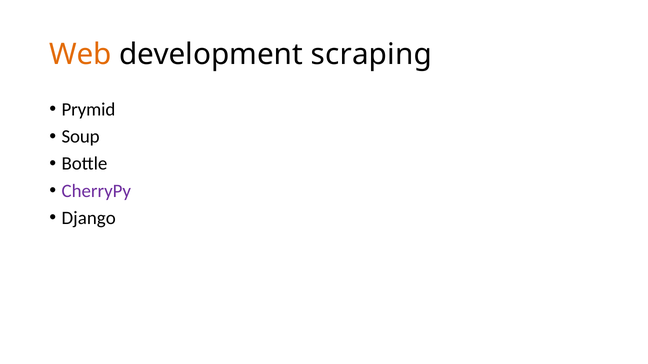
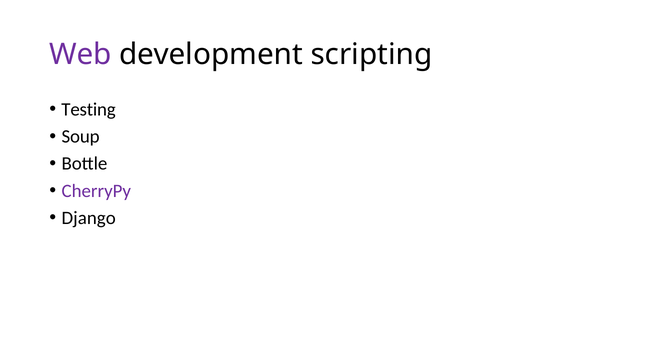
Web colour: orange -> purple (80, 54)
scraping: scraping -> scripting (371, 54)
Prymid: Prymid -> Testing (89, 110)
